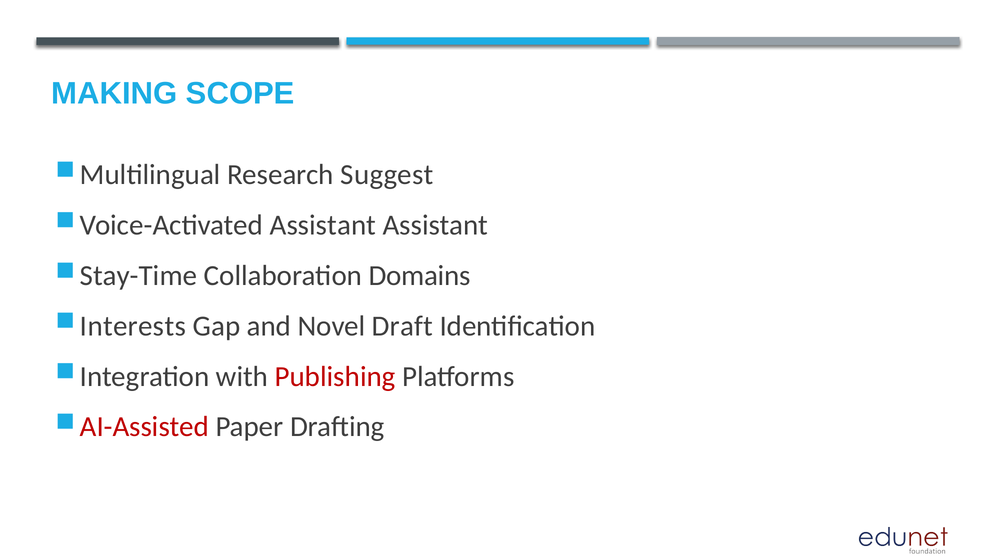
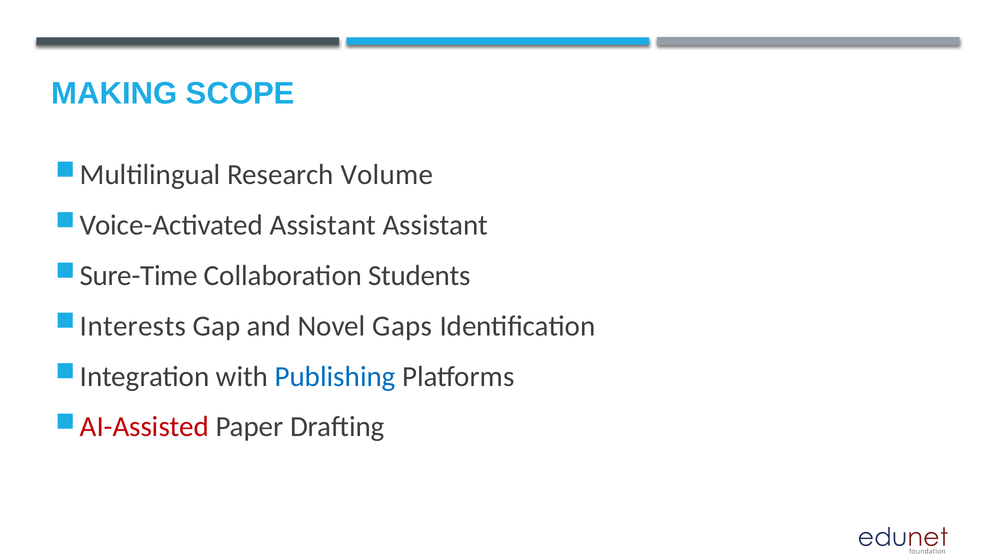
Suggest: Suggest -> Volume (387, 175)
Stay-Time: Stay-Time -> Sure-Time (139, 276)
Domains: Domains -> Students (419, 276)
Draft: Draft -> Gaps (402, 326)
Publishing colour: red -> blue (335, 377)
